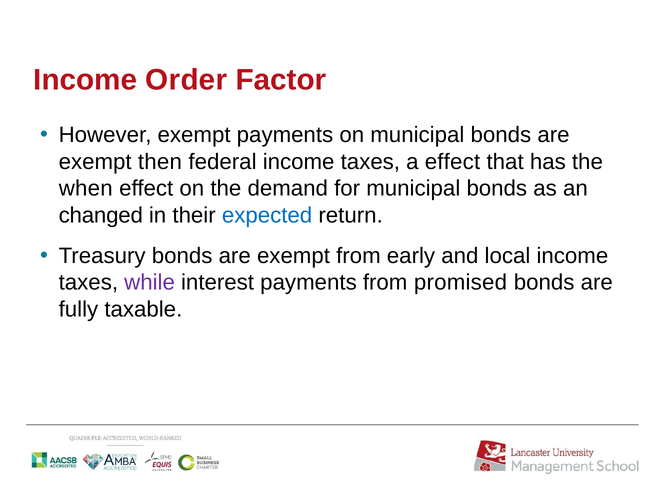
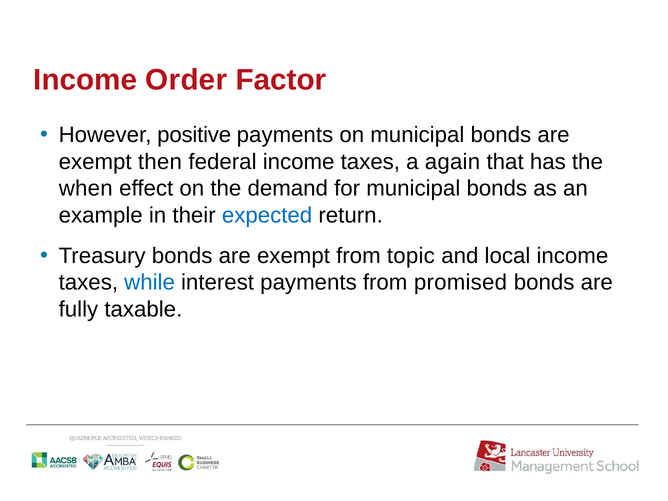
However exempt: exempt -> positive (194, 135)
a effect: effect -> again (452, 162)
changed: changed -> example (101, 215)
early: early -> topic (411, 256)
while colour: purple -> blue (150, 283)
